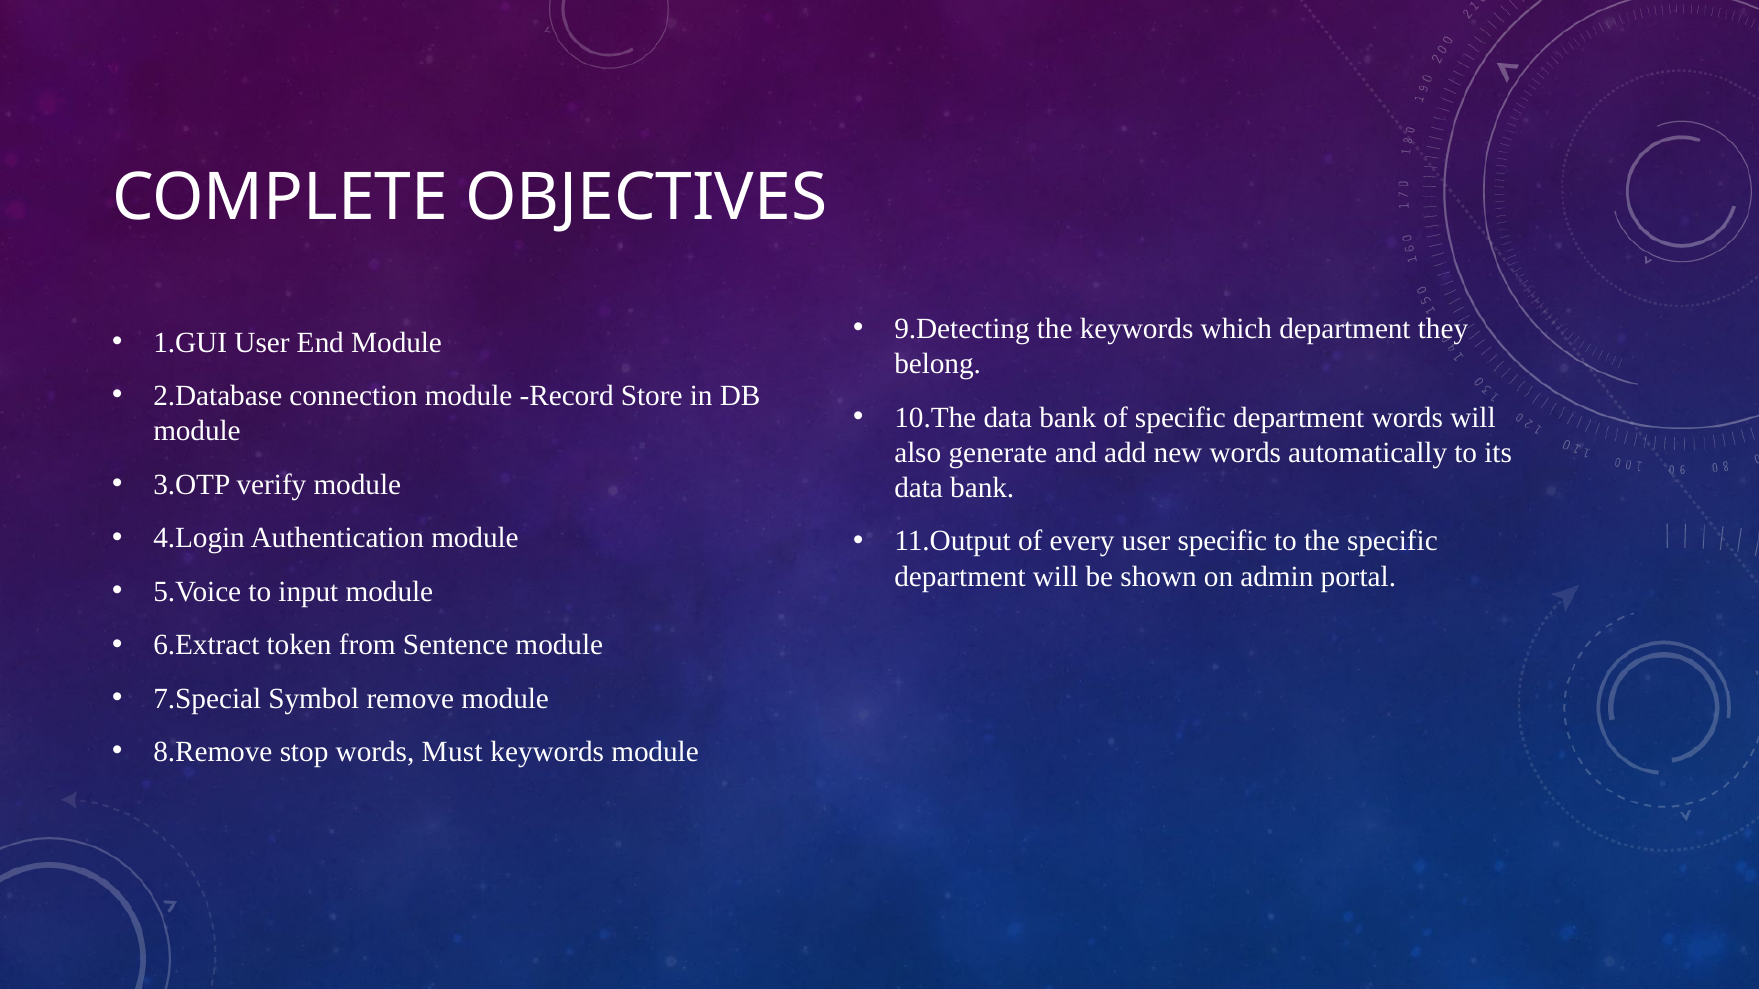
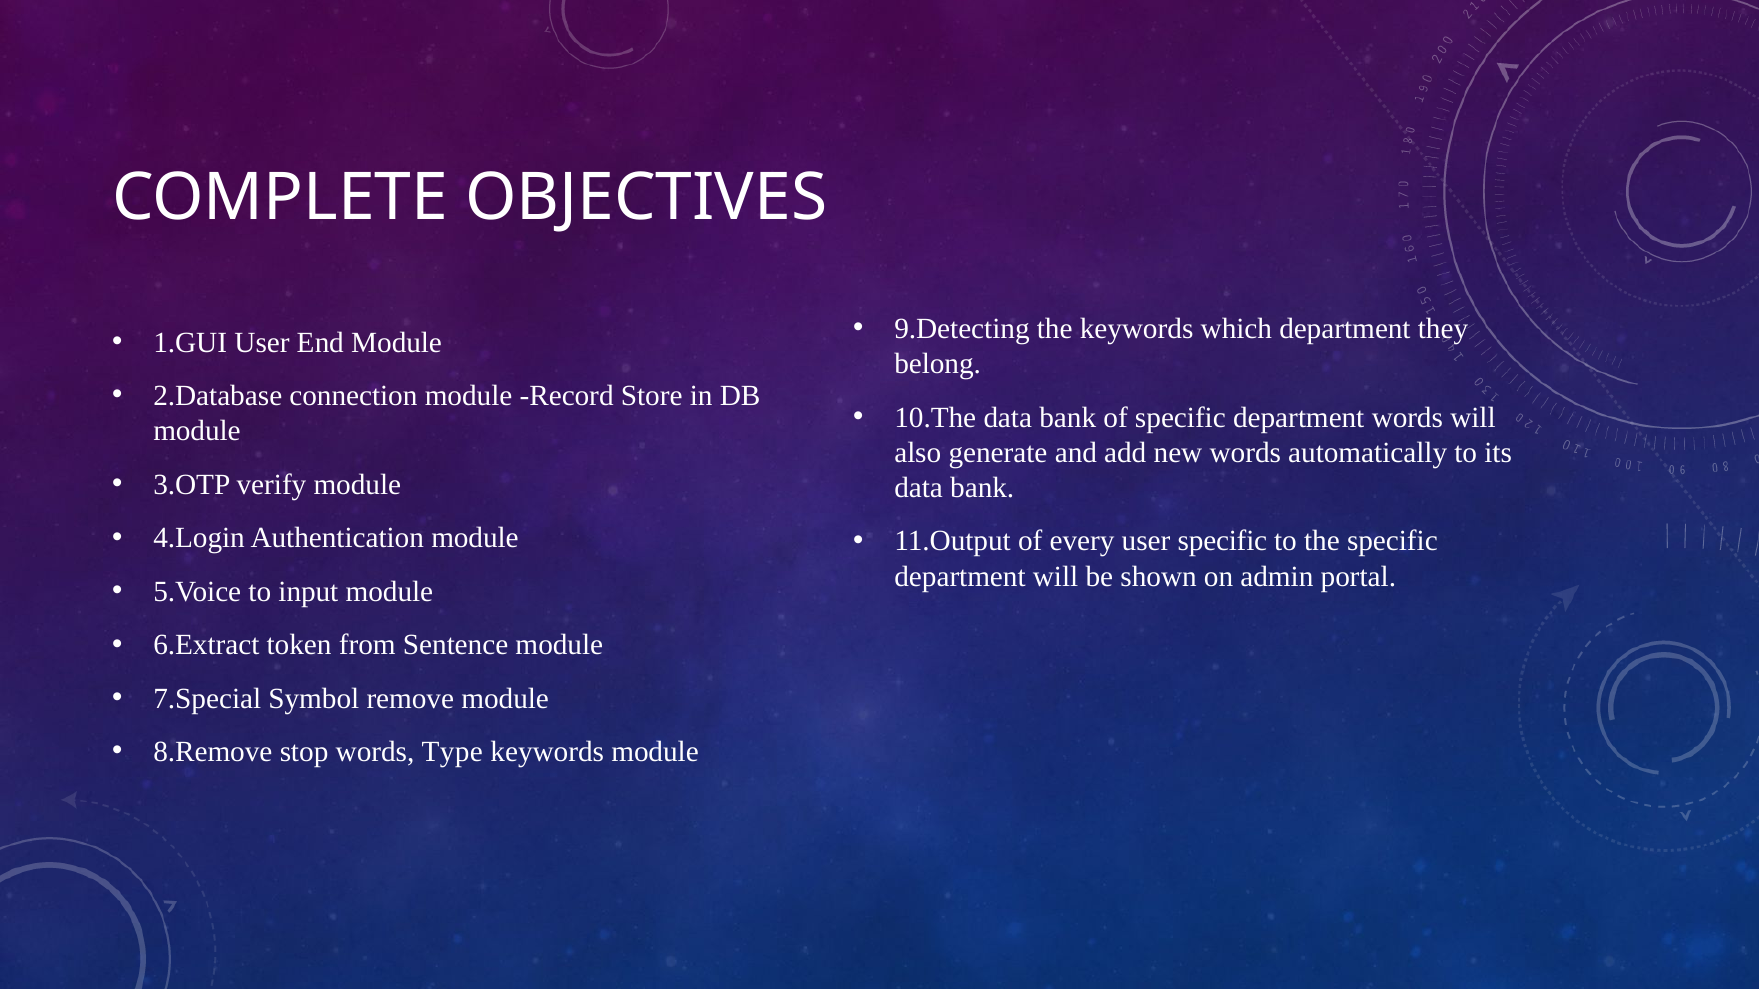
Must: Must -> Type (452, 752)
